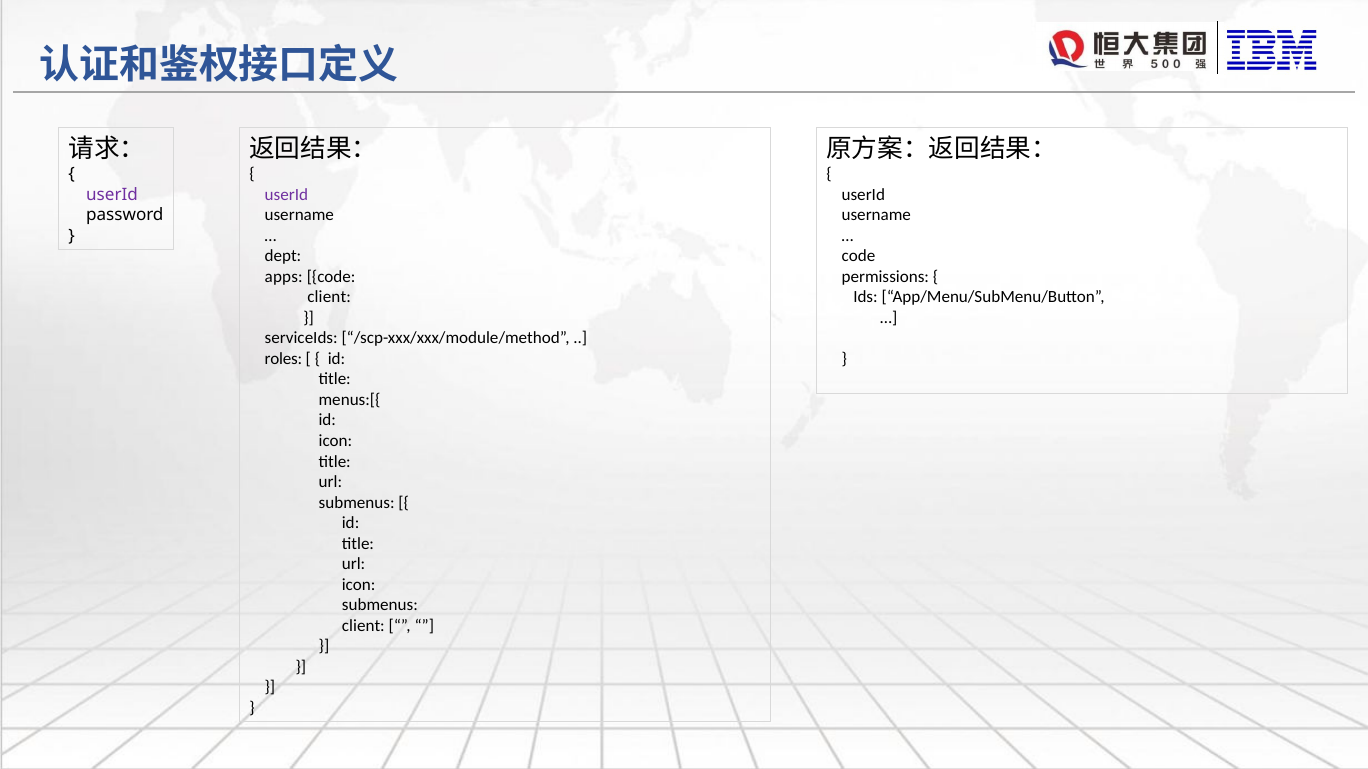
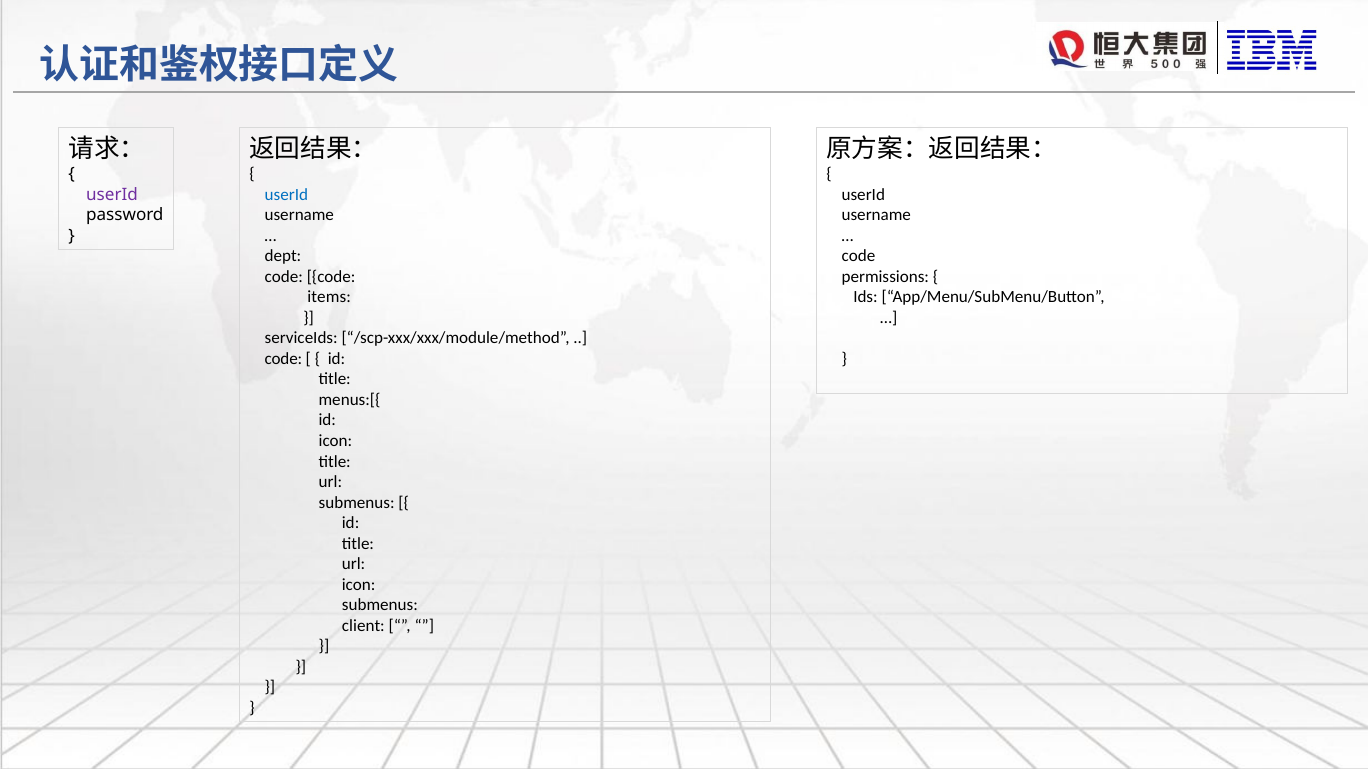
userId colour: purple -> blue (286, 195)
apps: apps -> code (284, 277)
client: client -> items (329, 298)
roles: roles -> code (283, 359)
